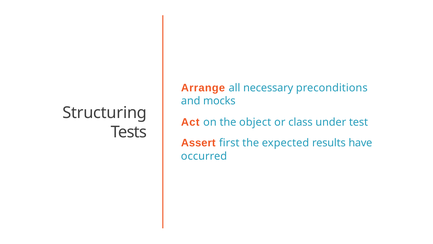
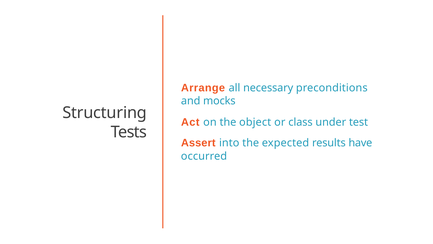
first: first -> into (229, 143)
